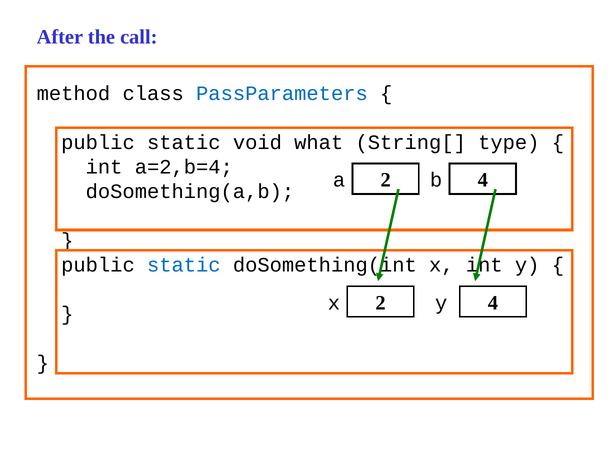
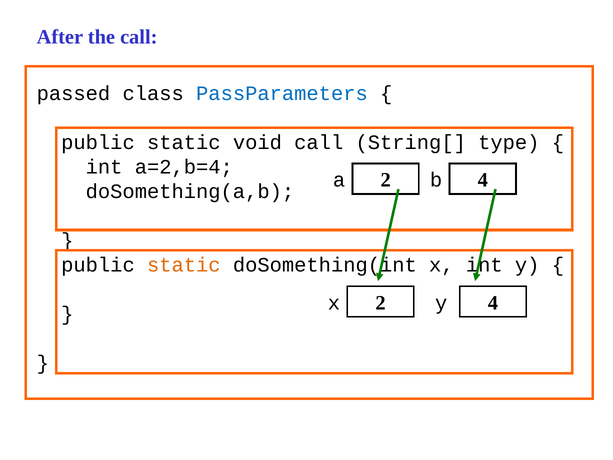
method: method -> passed (73, 93)
void what: what -> call (319, 142)
static colour: blue -> orange (184, 265)
